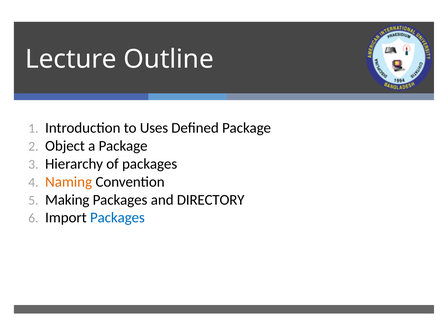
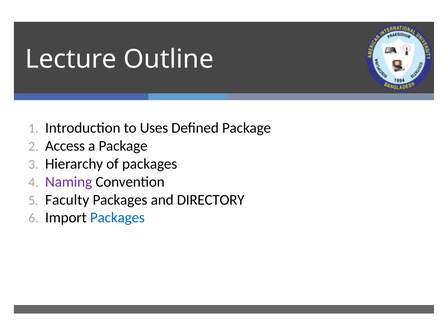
Object: Object -> Access (65, 146)
Naming colour: orange -> purple (69, 182)
Making: Making -> Faculty (67, 200)
